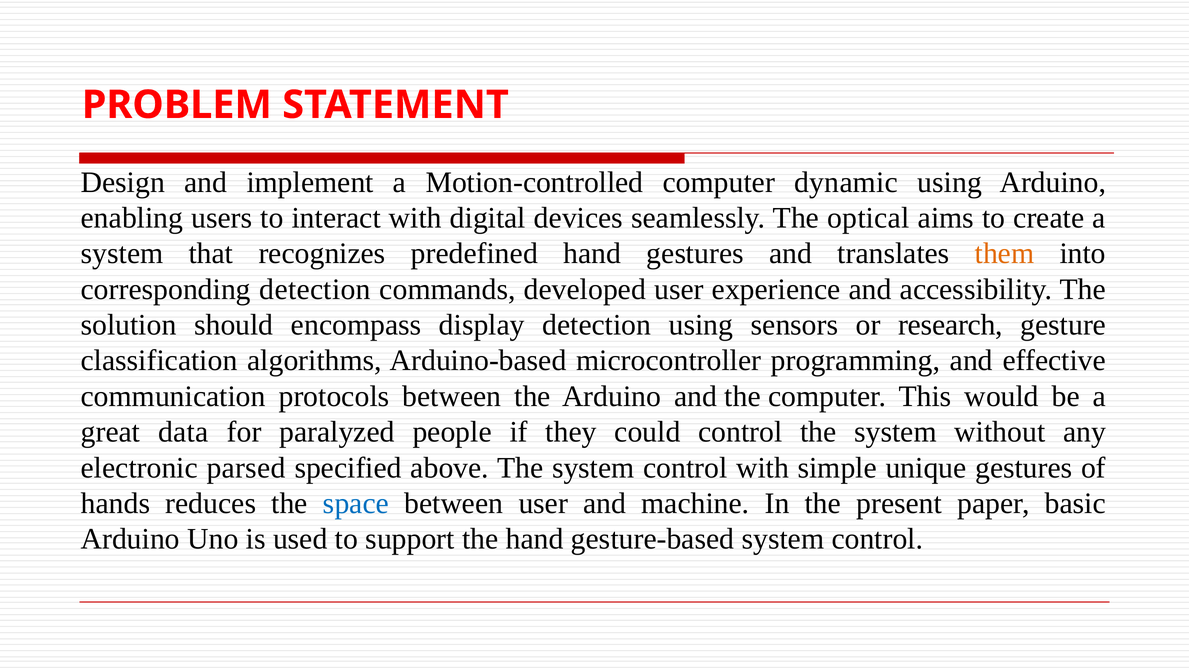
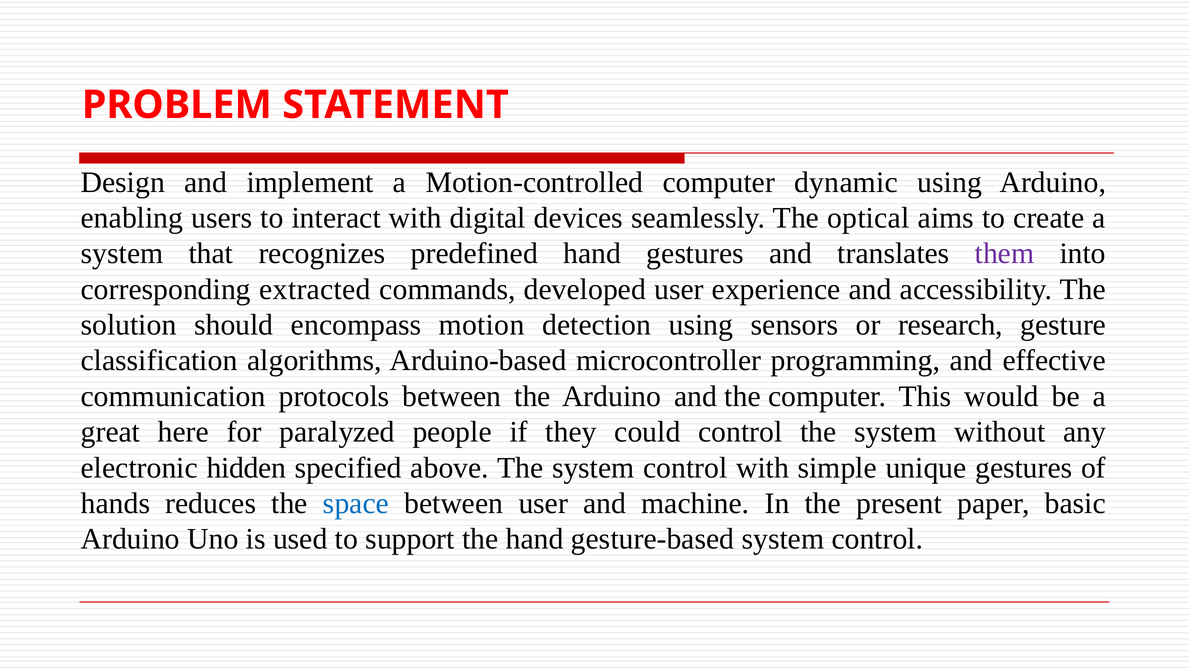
them colour: orange -> purple (1005, 254)
corresponding detection: detection -> extracted (315, 289)
display: display -> motion (482, 325)
data: data -> here (183, 432)
parsed: parsed -> hidden (246, 468)
